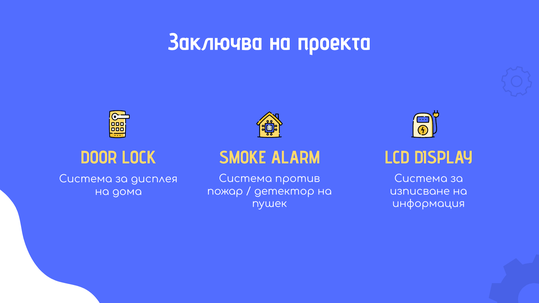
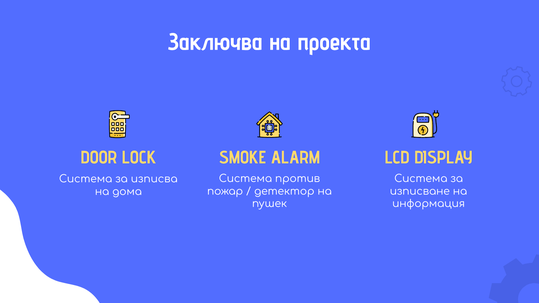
дисплея: дисплея -> изписва (154, 179)
